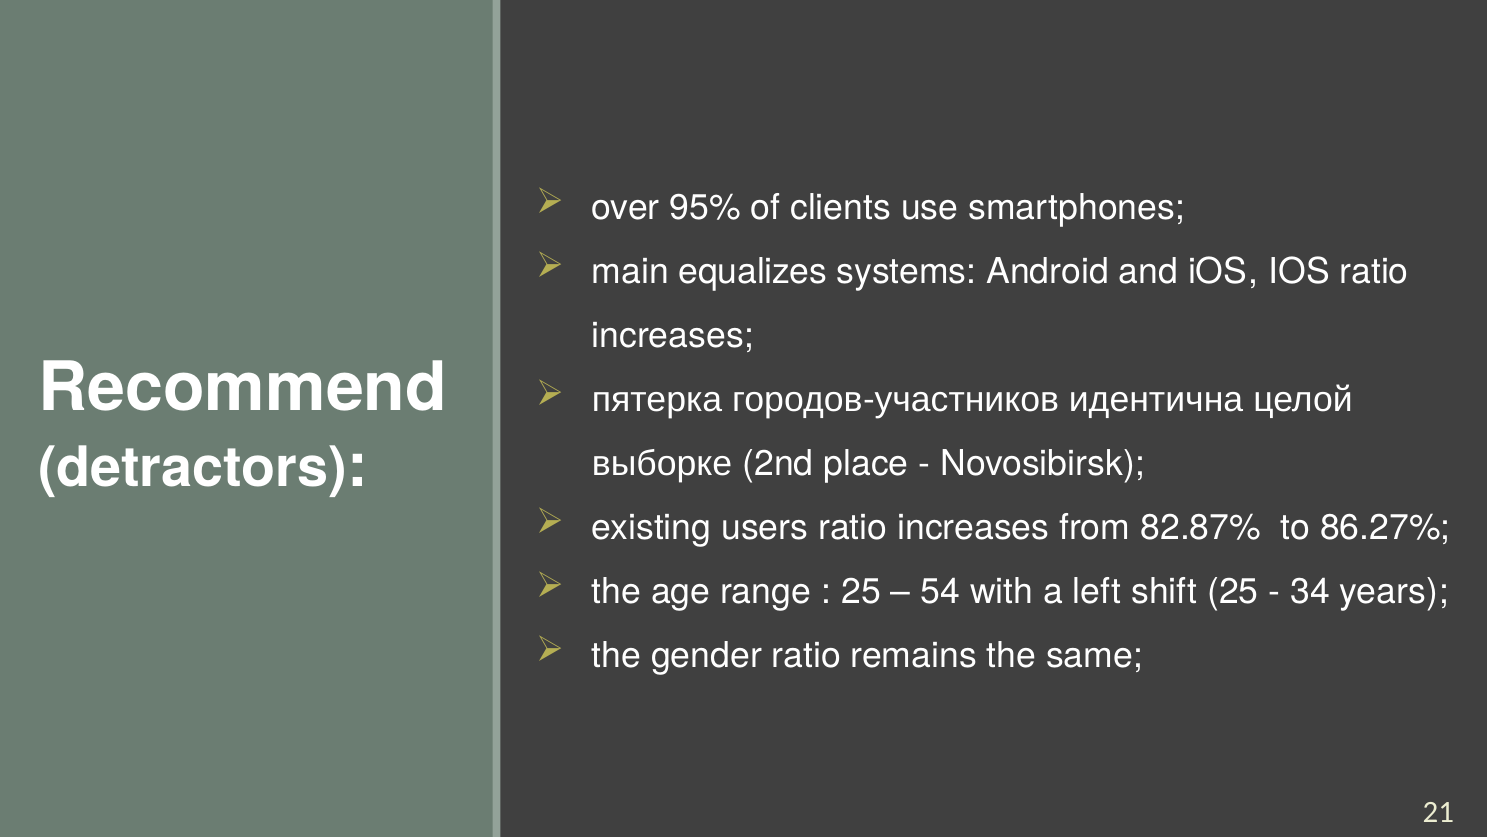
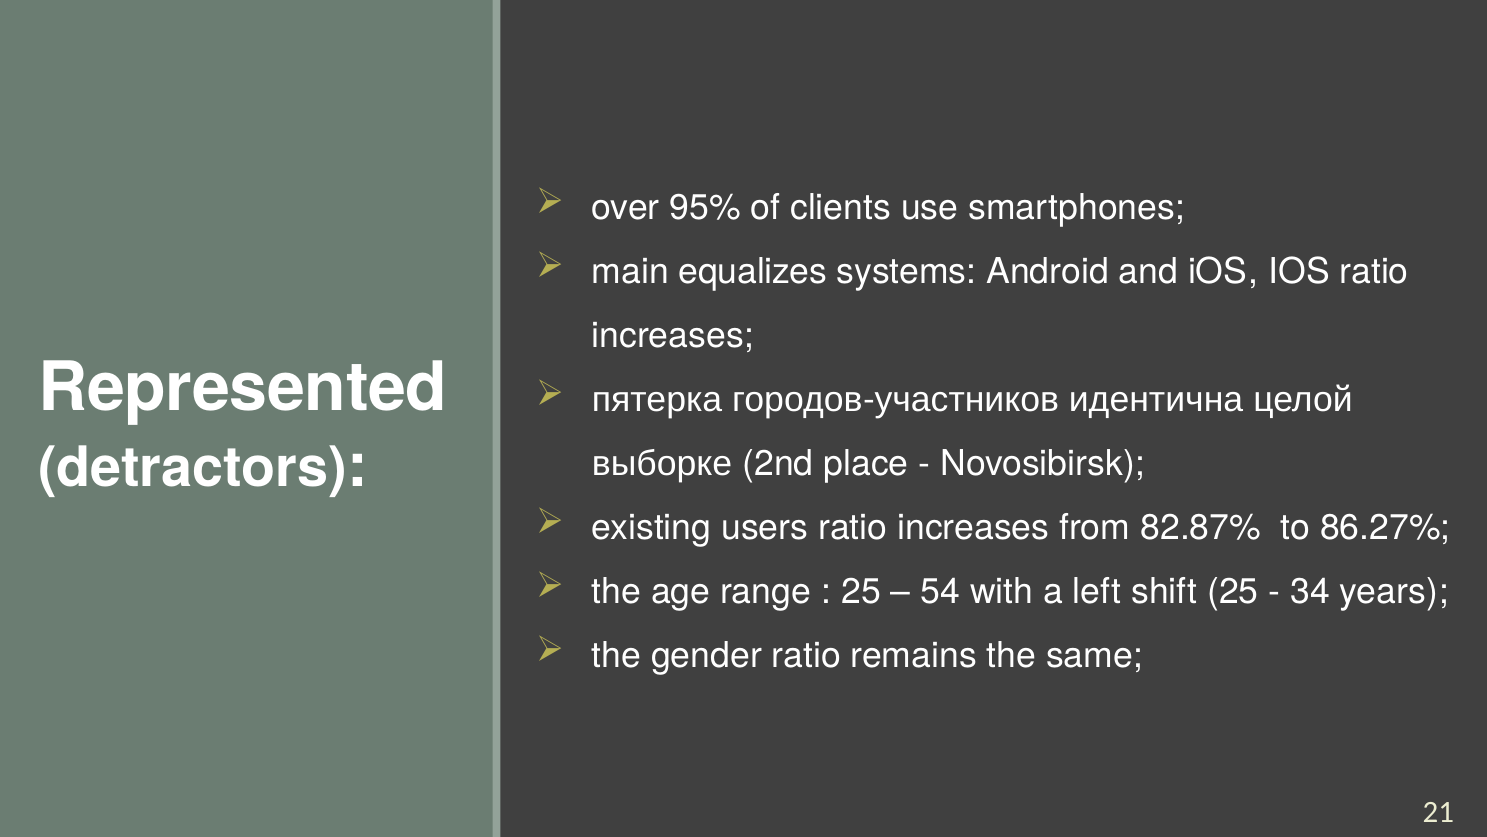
Recommend: Recommend -> Represented (243, 388)
